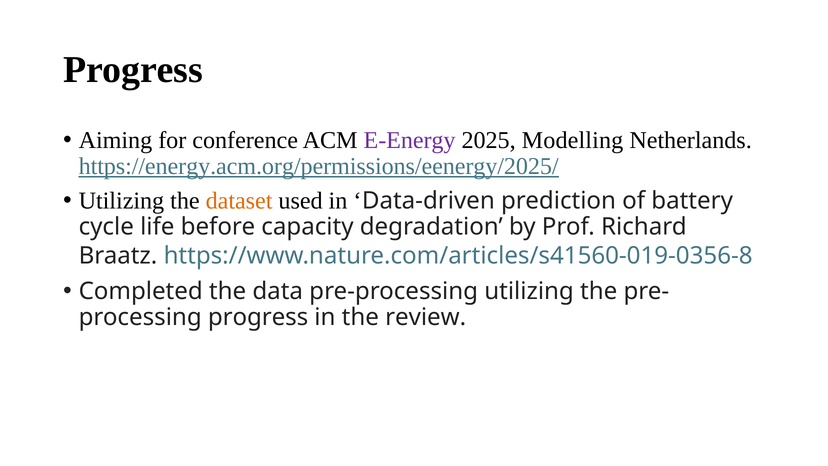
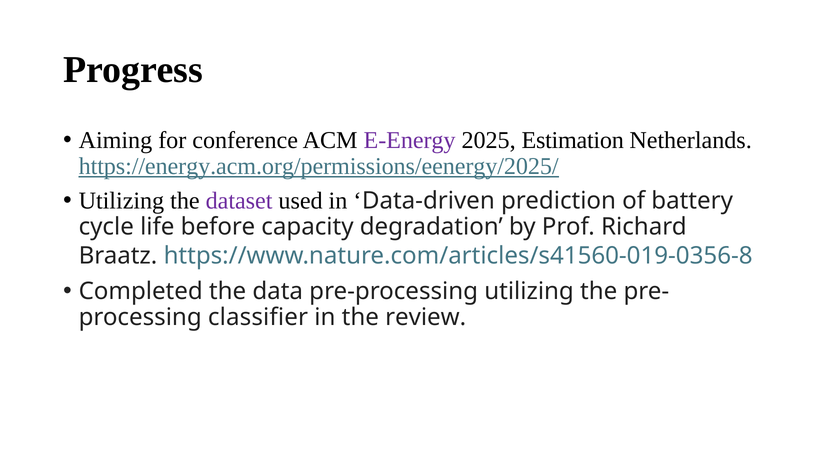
Modelling: Modelling -> Estimation (573, 140)
dataset colour: orange -> purple (239, 201)
progress: progress -> classifier (258, 317)
